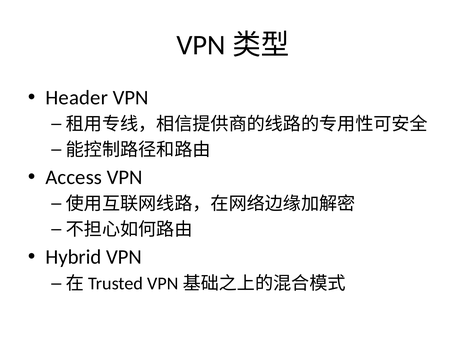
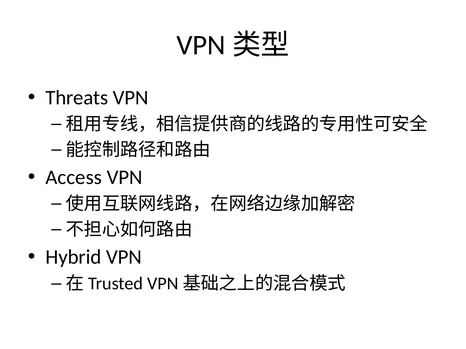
Header: Header -> Threats (77, 98)
